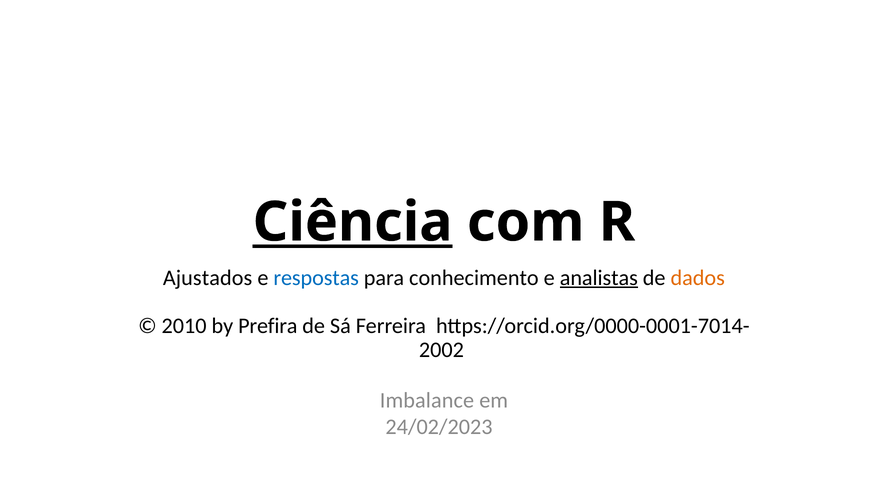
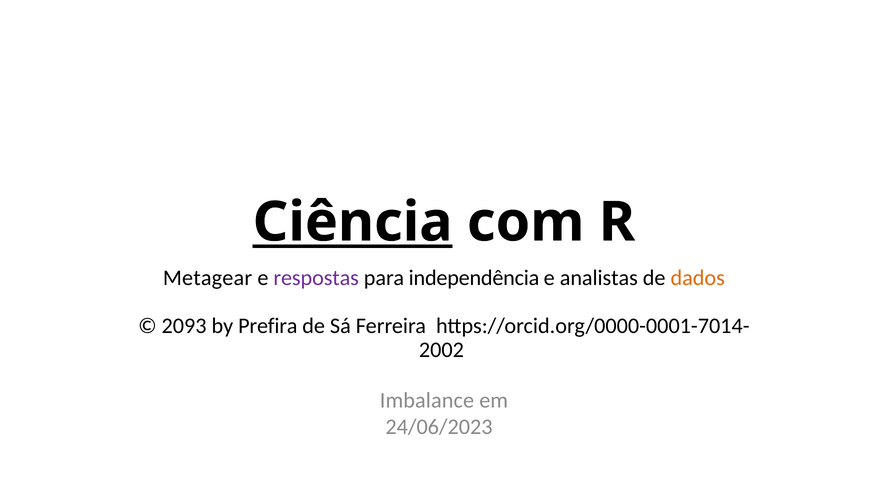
Ajustados: Ajustados -> Metagear (208, 278)
respostas colour: blue -> purple (316, 278)
conhecimento: conhecimento -> independência (474, 278)
analistas underline: present -> none (599, 278)
2010: 2010 -> 2093 (184, 325)
24/02/2023: 24/02/2023 -> 24/06/2023 (439, 427)
